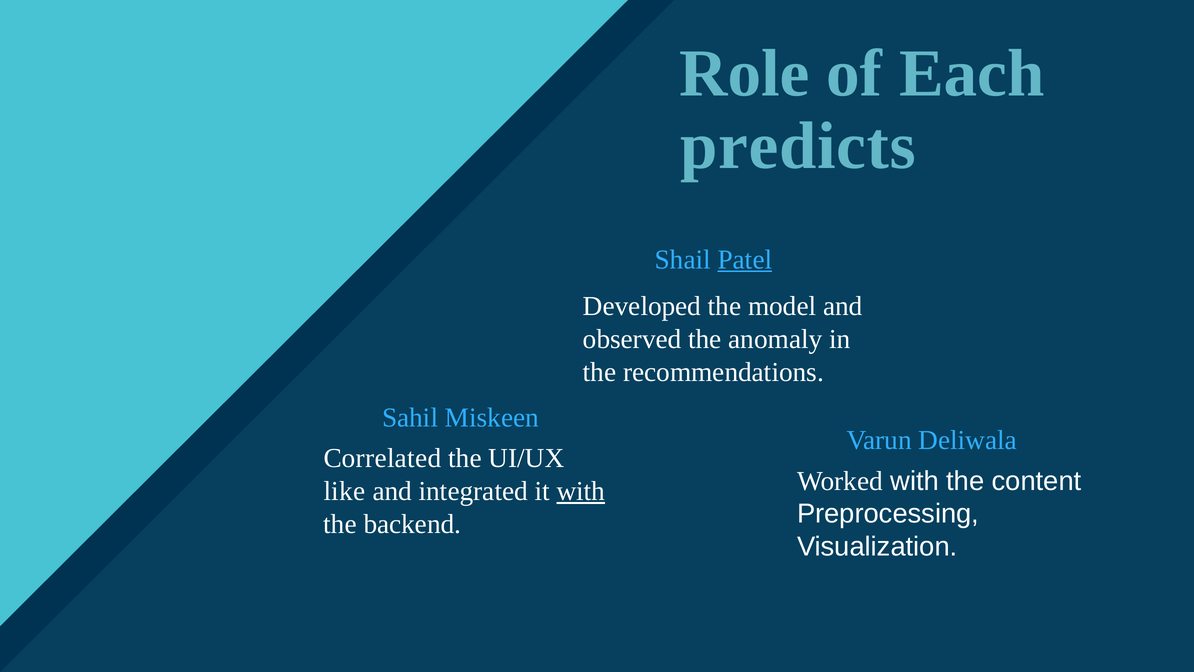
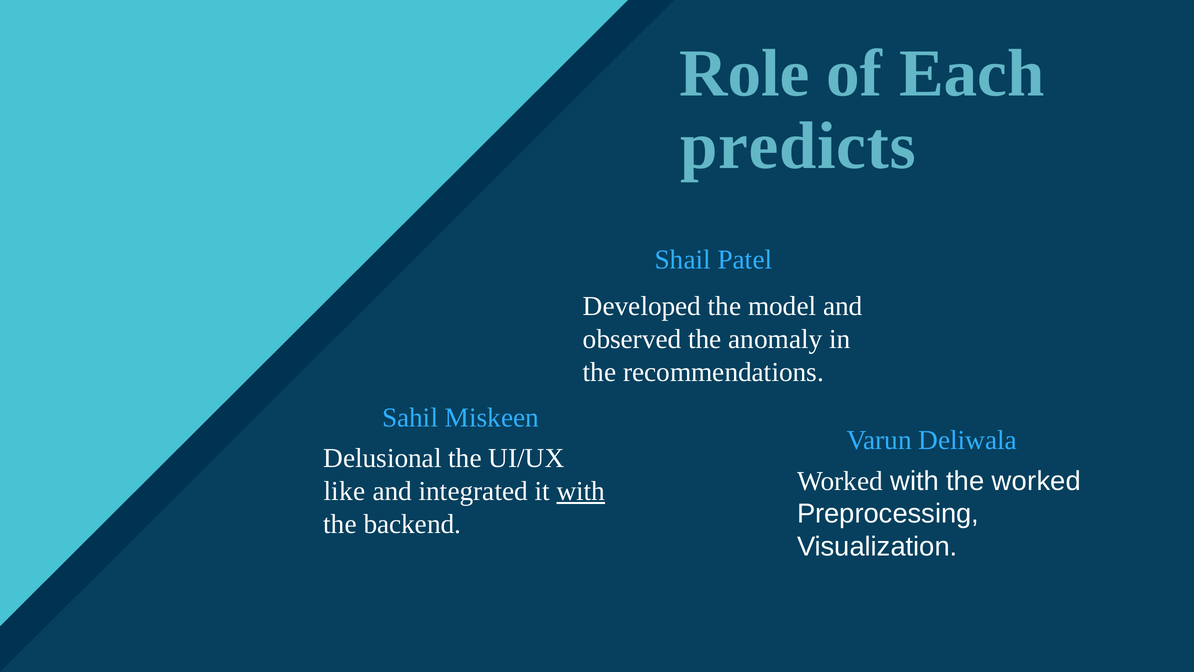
Patel underline: present -> none (745, 259)
Correlated: Correlated -> Delusional (383, 458)
the content: content -> worked (1036, 481)
